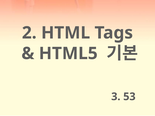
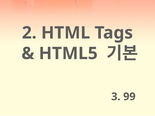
53: 53 -> 99 (129, 97)
